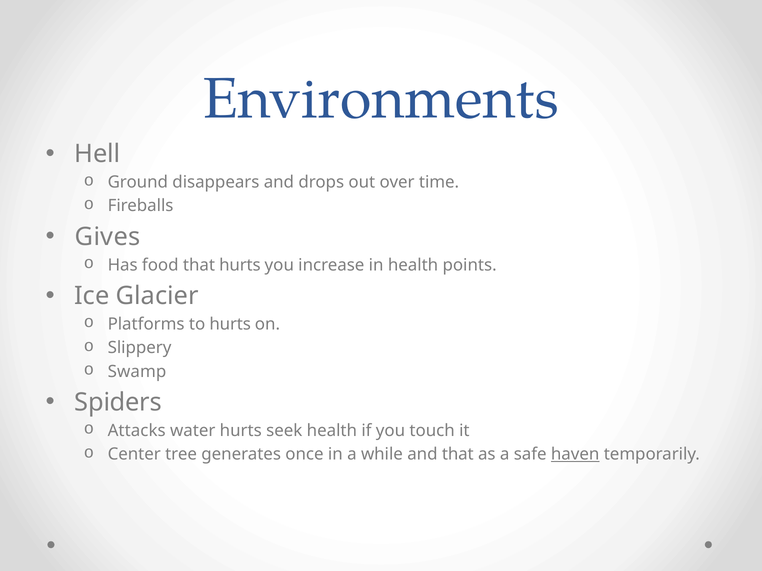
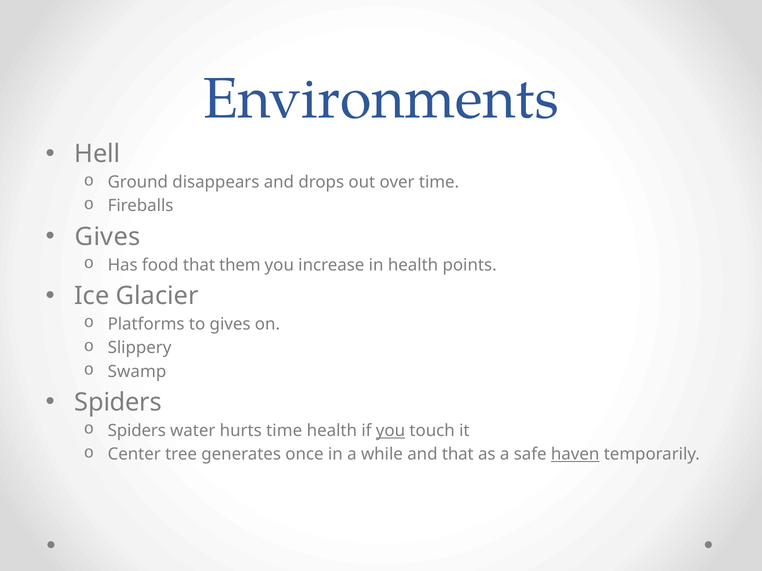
that hurts: hurts -> them (240, 265)
to hurts: hurts -> gives (230, 324)
Attacks: Attacks -> Spiders (137, 431)
hurts seek: seek -> time (284, 431)
you underline: none -> present (391, 431)
